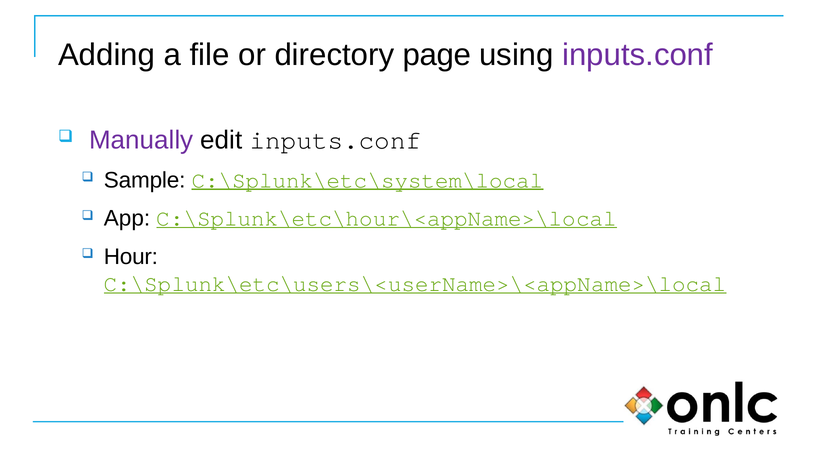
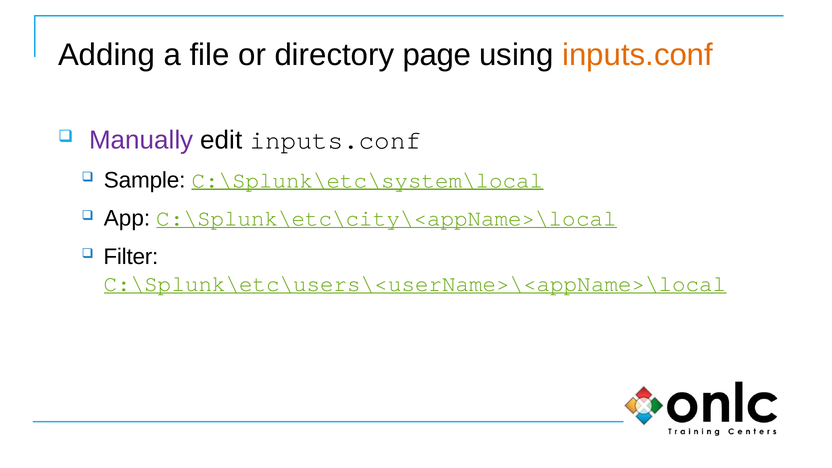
inputs.conf colour: purple -> orange (638, 55)
C:\Splunk\etc\hour\<appName>\local: C:\Splunk\etc\hour\<appName>\local -> C:\Splunk\etc\city\<appName>\local (387, 219)
Hour: Hour -> Filter (131, 257)
